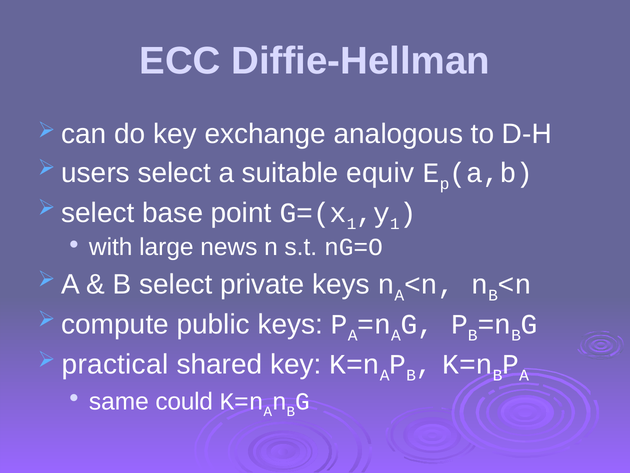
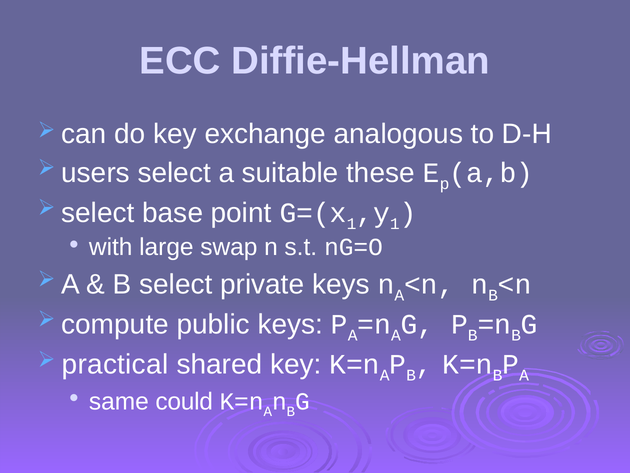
equiv: equiv -> these (380, 173)
news: news -> swap (229, 247)
